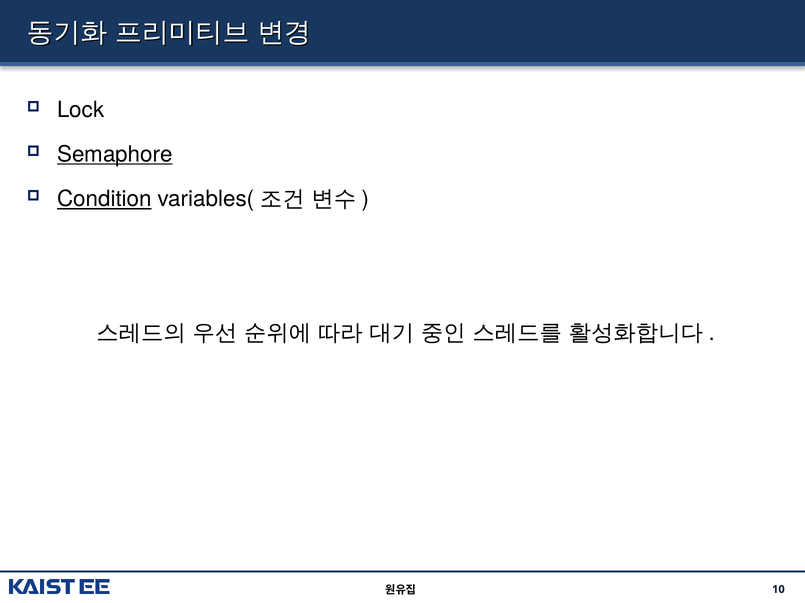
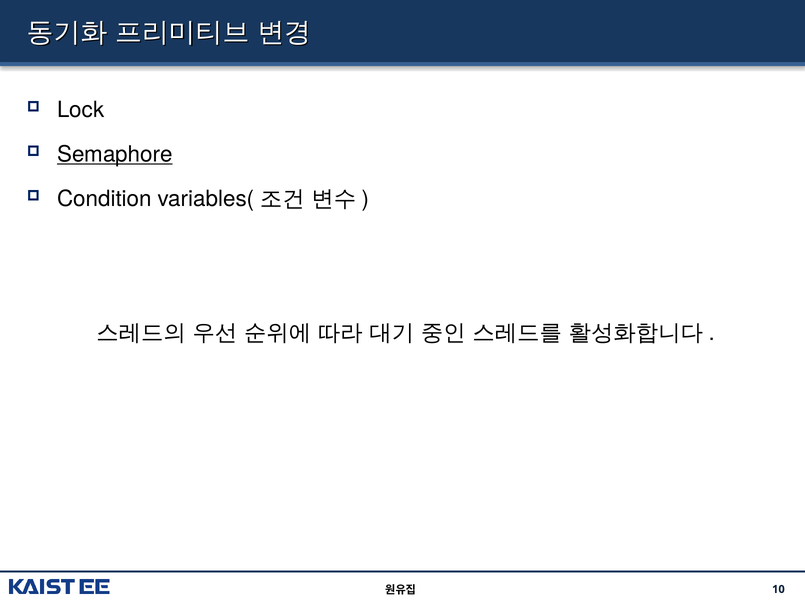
Condition underline: present -> none (104, 199)
